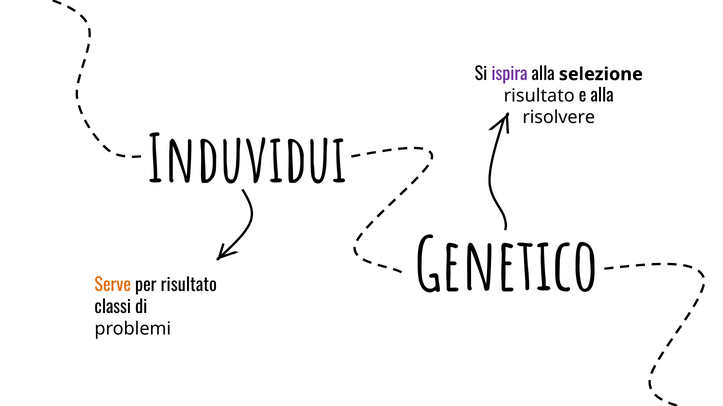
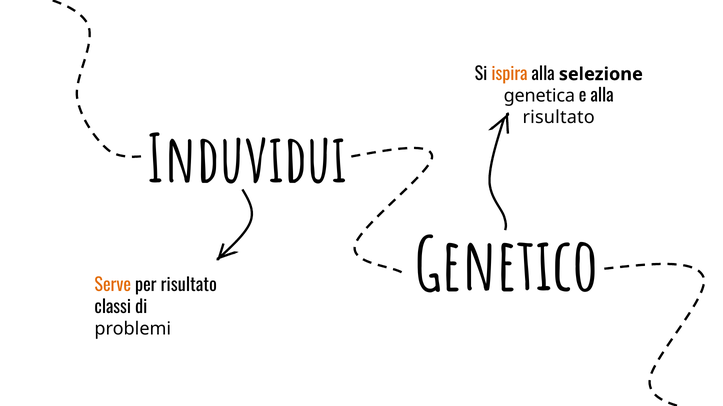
ispira colour: purple -> orange (509, 74)
risultato: risultato -> genetica (539, 96)
risolvere: risolvere -> risultato (559, 118)
